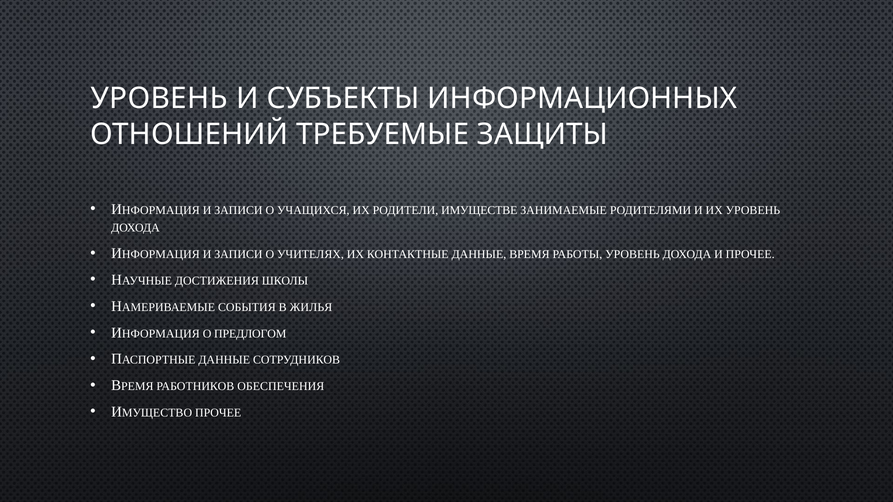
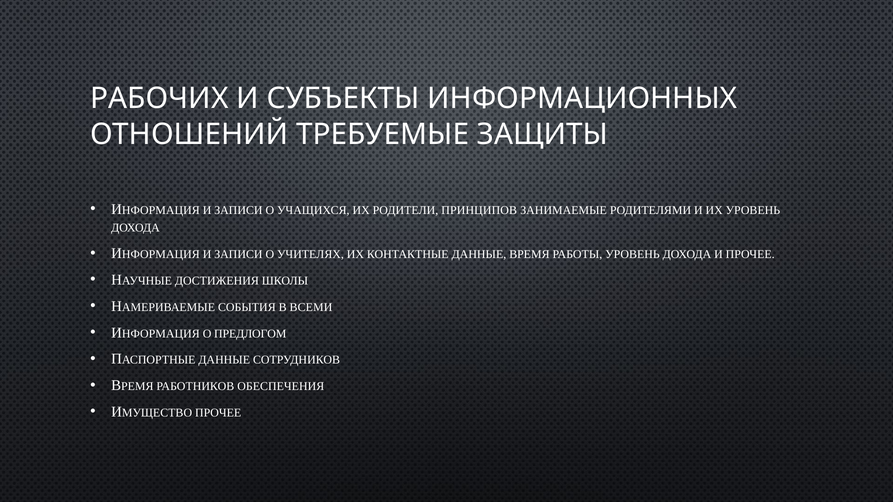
УРОВЕНЬ: УРОВЕНЬ -> РАБОЧИХ (159, 99)
ИМУЩЕСТВЕ: ИМУЩЕСТВЕ -> ПРИНЦИПОВ (479, 210)
ЖИЛЬЯ: ЖИЛЬЯ -> ВСЕМИ (311, 307)
